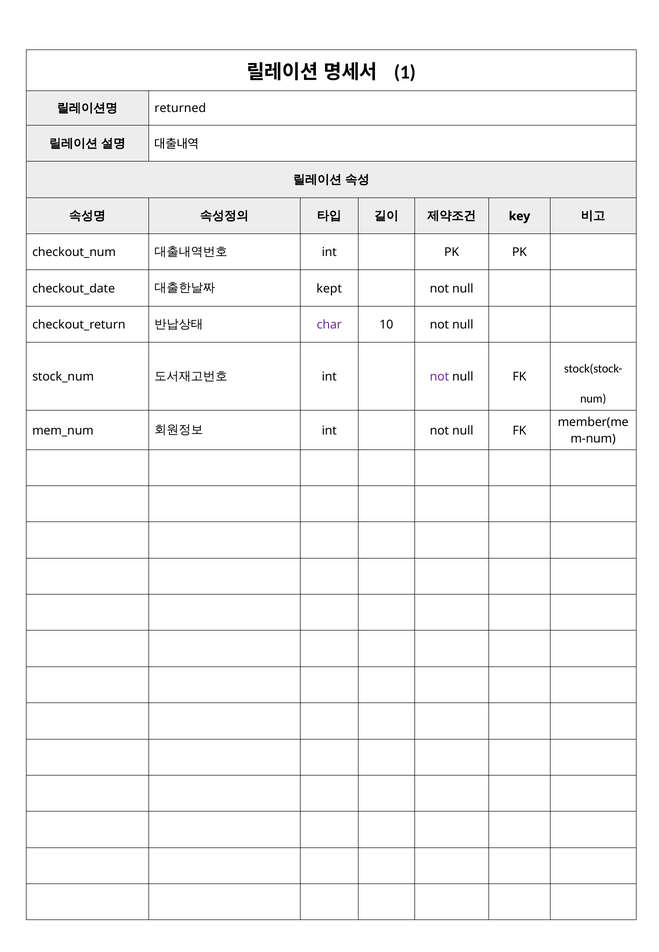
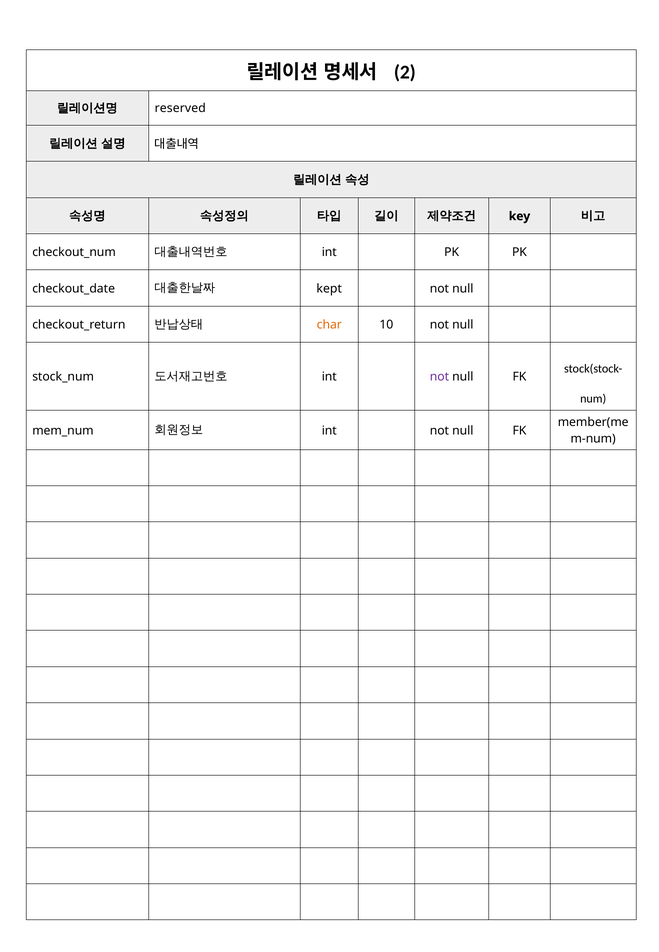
1: 1 -> 2 (405, 72)
returned: returned -> reserved (180, 108)
char colour: purple -> orange (329, 325)
